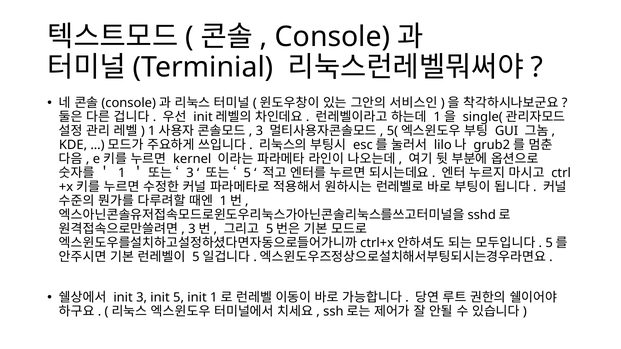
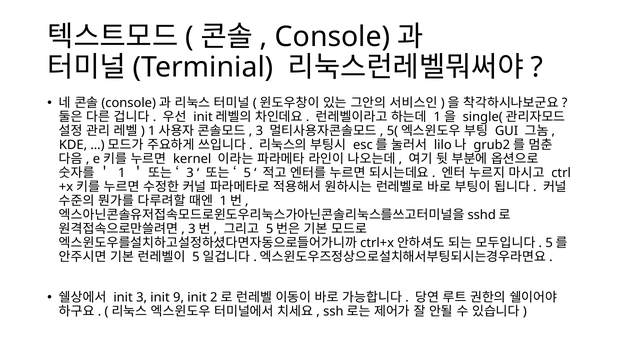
init 5: 5 -> 9 (179, 298)
init 1: 1 -> 2 (214, 298)
